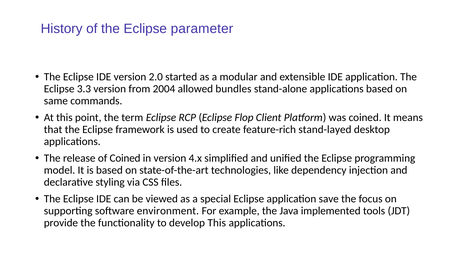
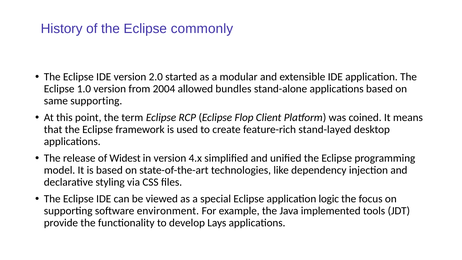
parameter: parameter -> commonly (202, 29)
3.3: 3.3 -> 1.0 (84, 89)
same commands: commands -> supporting (96, 101)
of Coined: Coined -> Widest (125, 158)
save: save -> logic (329, 199)
develop This: This -> Lays (217, 223)
